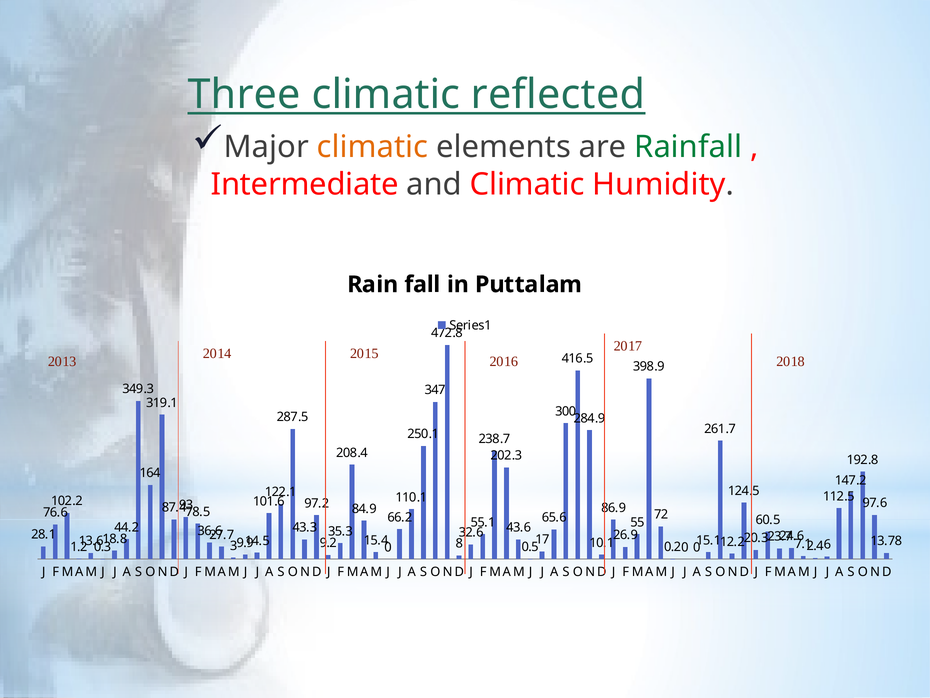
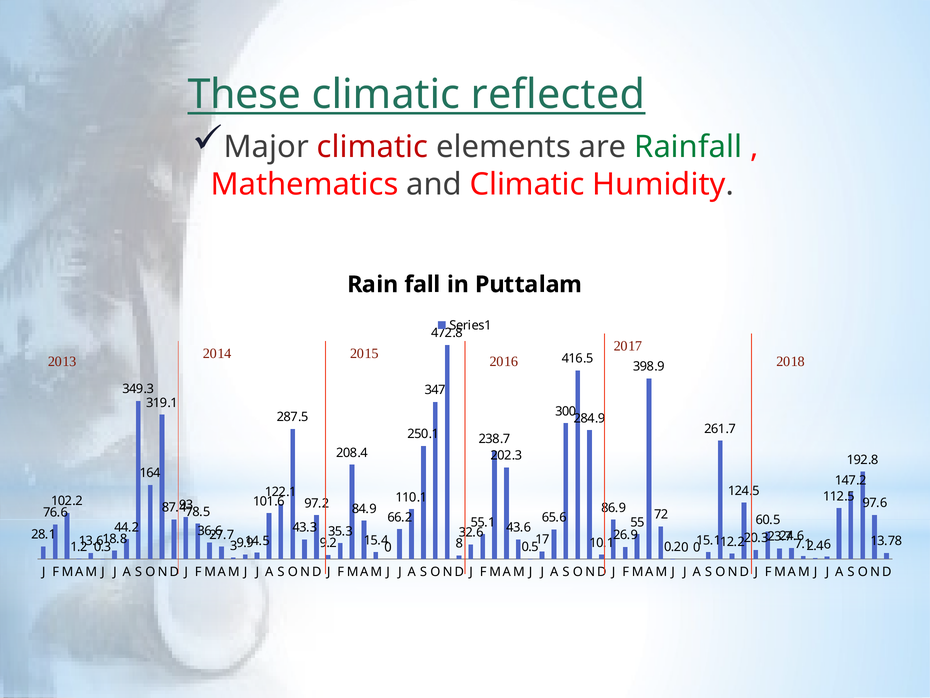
Three: Three -> These (244, 94)
climatic colour: orange -> red (373, 147)
Intermediate: Intermediate -> Mathematics (305, 184)
